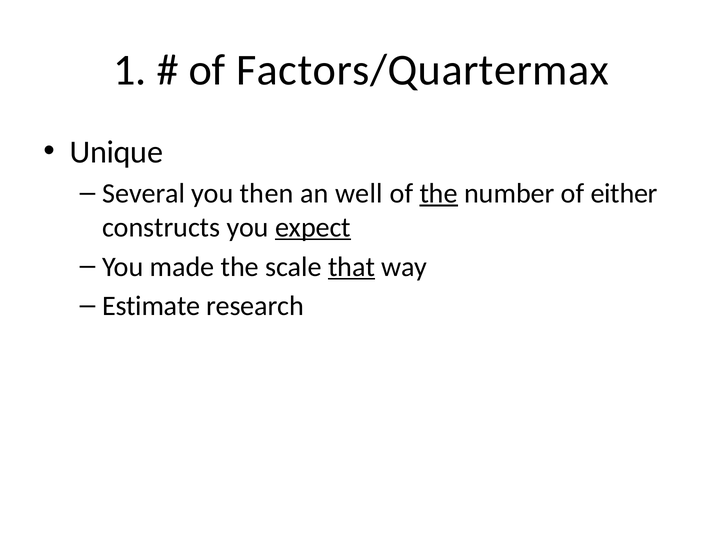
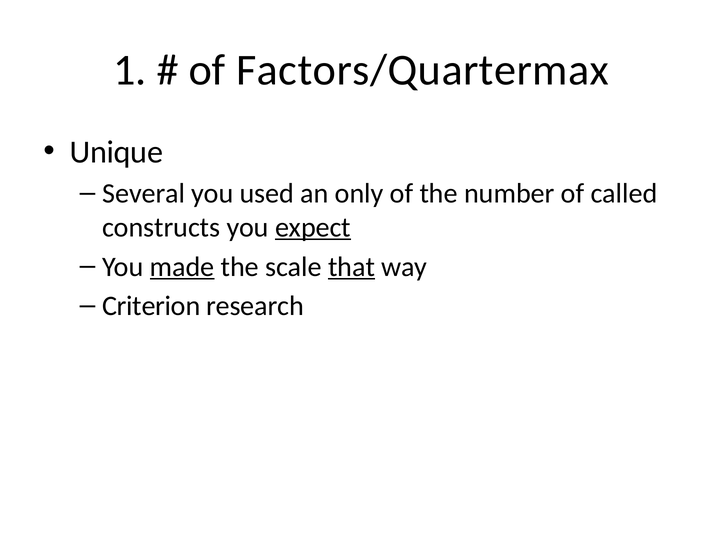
then: then -> used (267, 193)
well: well -> only (359, 193)
the underline: present -> none (439, 193)
either: either -> called (624, 193)
made underline: none -> present (182, 267)
Estimate: Estimate -> Criterion (151, 306)
